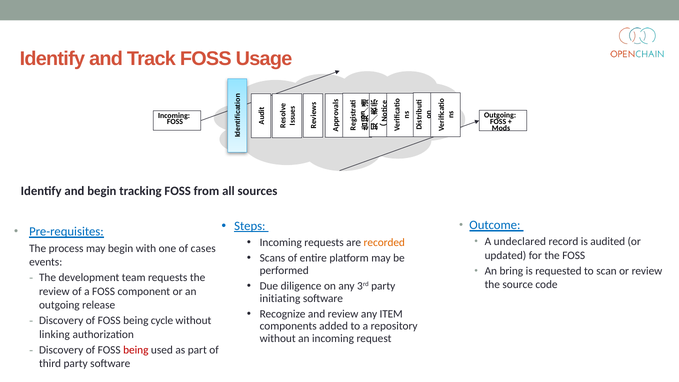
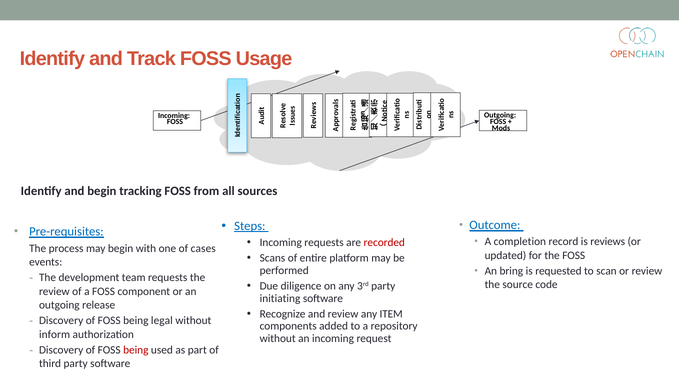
undeclared: undeclared -> completion (520, 242)
audited: audited -> reviews (608, 242)
recorded colour: orange -> red (384, 242)
cycle: cycle -> legal (162, 321)
linking: linking -> inform (55, 334)
